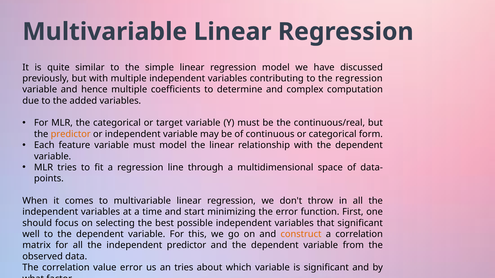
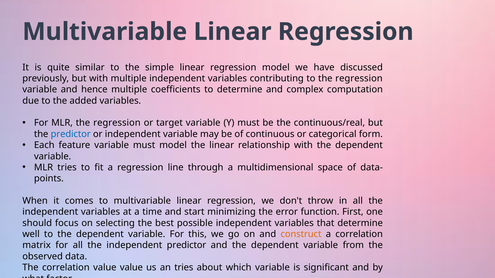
MLR the categorical: categorical -> regression (117, 123)
predictor colour: orange -> blue (71, 134)
that significant: significant -> determine (360, 223)
value error: error -> value (131, 268)
